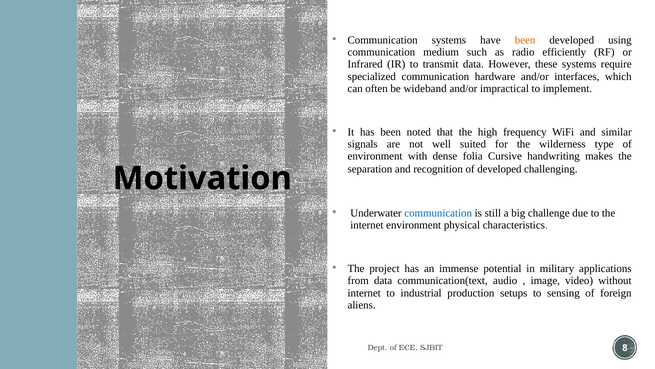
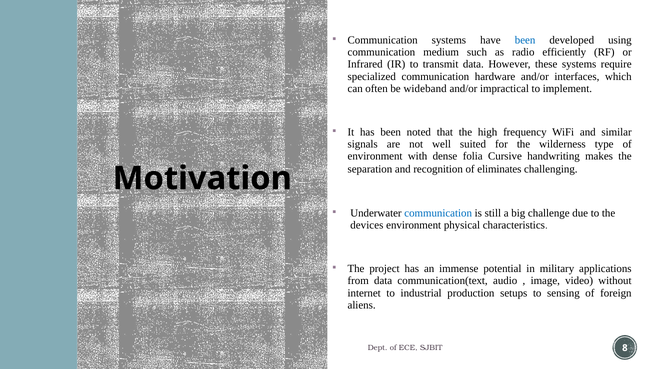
been colour: orange -> blue (525, 40)
of developed: developed -> eliminates (499, 169)
internet: internet -> devices (367, 225)
